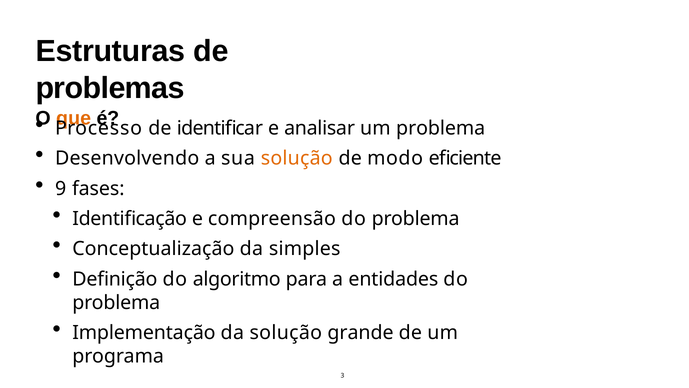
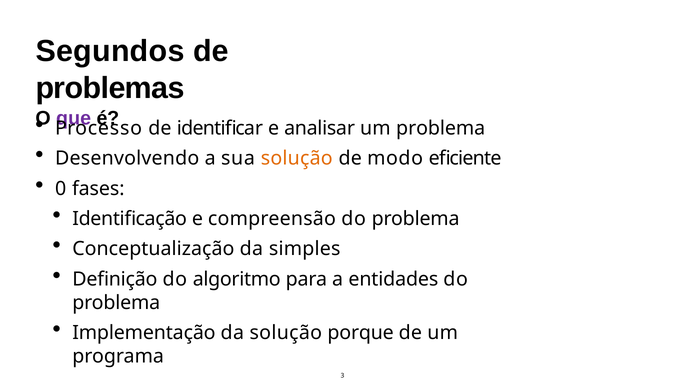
Estruturas: Estruturas -> Segundos (110, 51)
que colour: orange -> purple (74, 118)
9: 9 -> 0 (61, 188)
grande: grande -> porque (361, 333)
